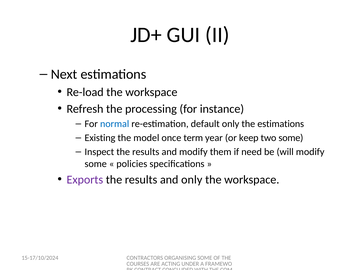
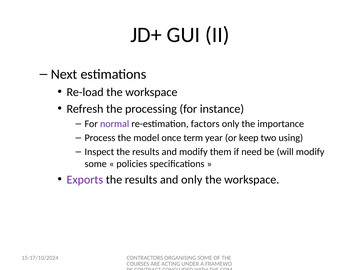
normal colour: blue -> purple (115, 124)
default: default -> factors (205, 124)
the estimations: estimations -> importance (281, 124)
Existing: Existing -> Process (100, 138)
two some: some -> using (291, 138)
